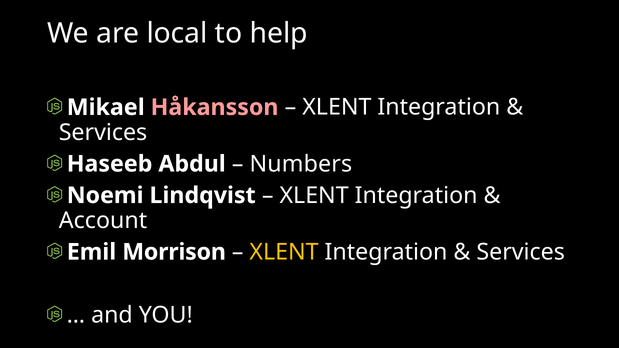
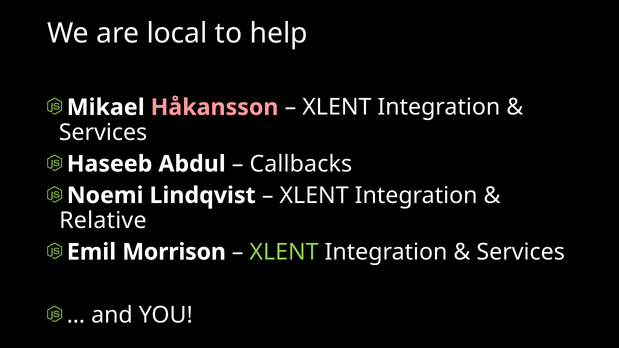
Numbers: Numbers -> Callbacks (301, 164)
Account: Account -> Relative (103, 221)
XLENT colour: yellow -> light green (284, 252)
